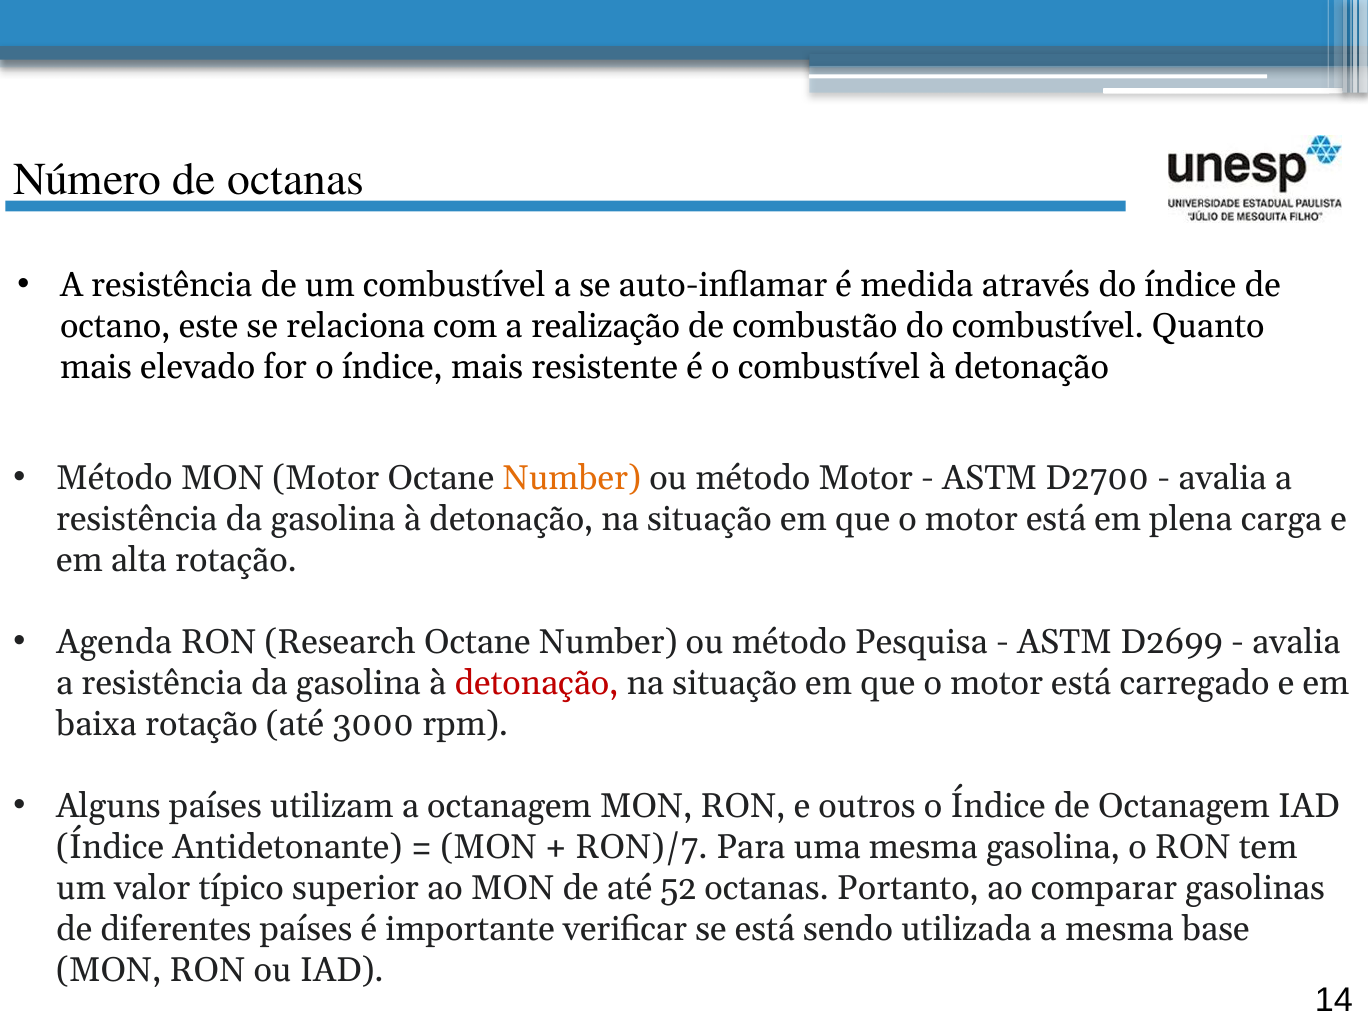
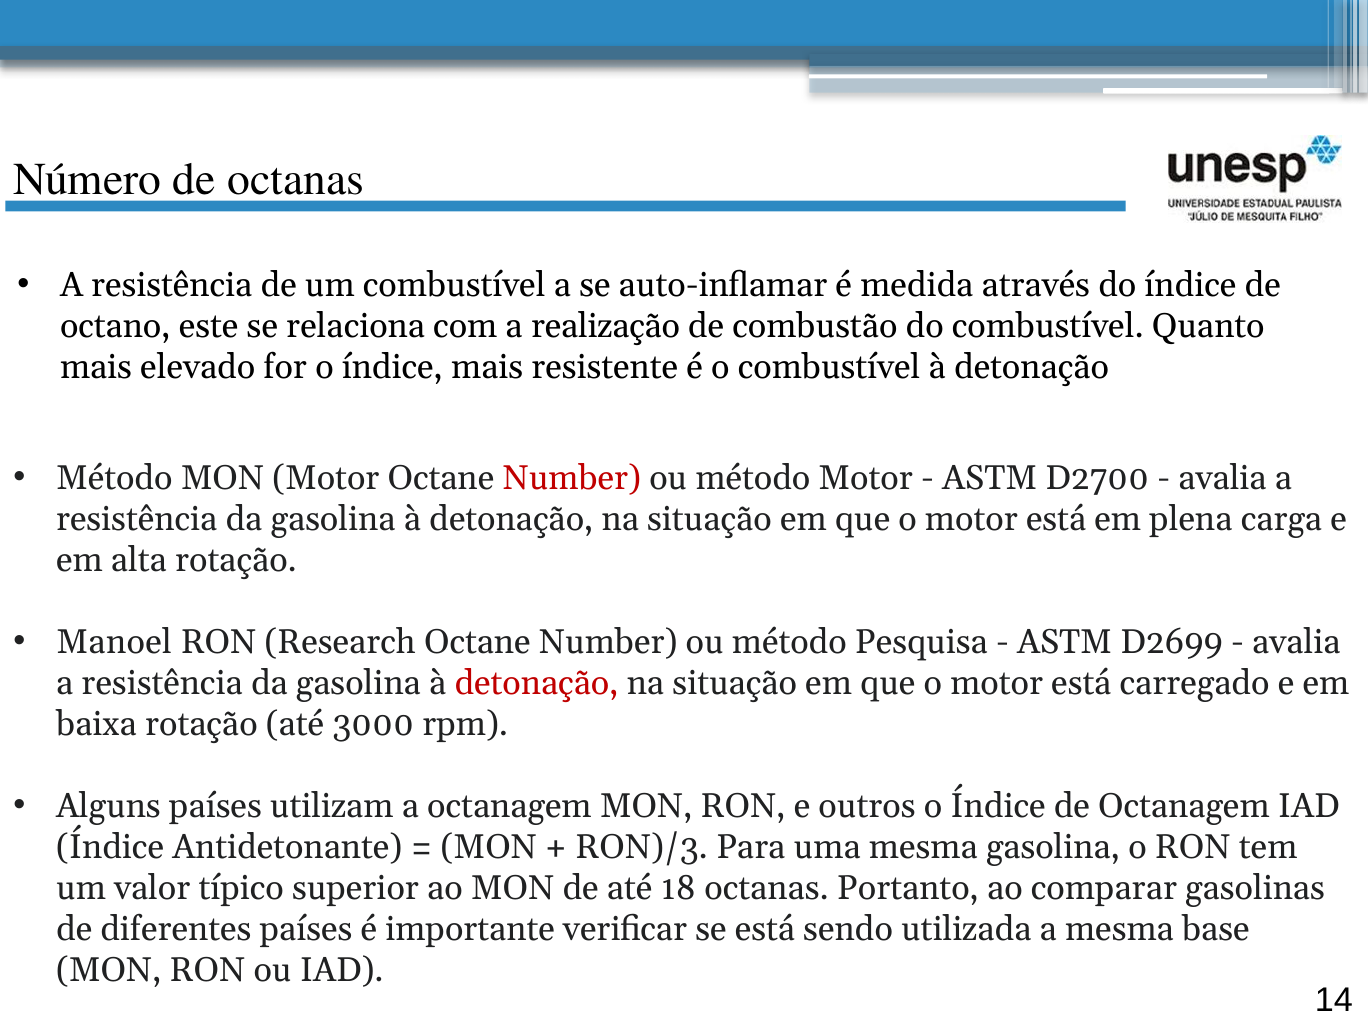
Number colour: orange -> red (572, 478)
Agenda: Agenda -> Manoel (114, 642)
RON)/7: RON)/7 -> RON)/3 (642, 847)
52: 52 -> 18 (678, 888)
